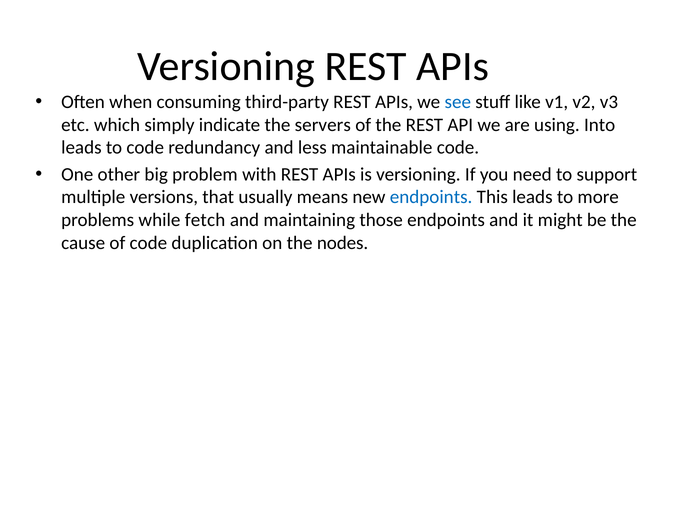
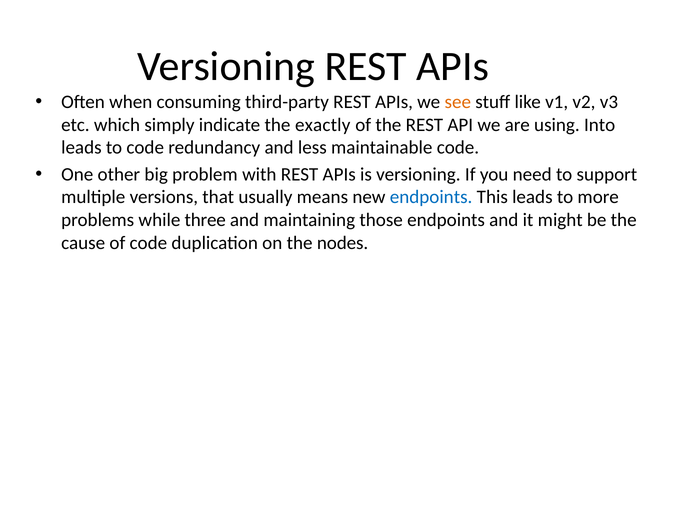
see colour: blue -> orange (458, 102)
servers: servers -> exactly (323, 125)
fetch: fetch -> three (205, 220)
